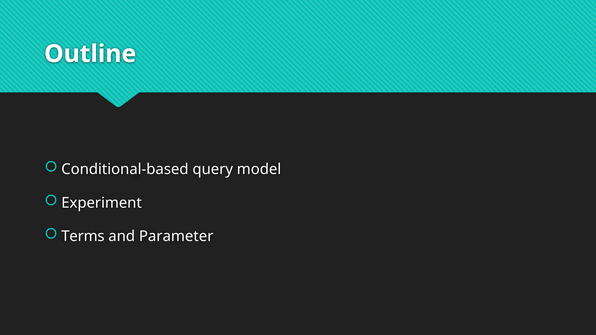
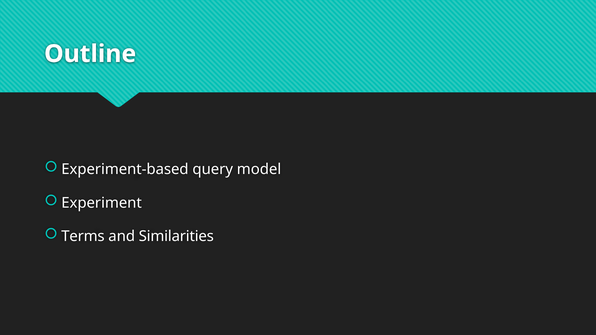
Conditional-based: Conditional-based -> Experiment-based (125, 169)
Parameter: Parameter -> Similarities (176, 237)
